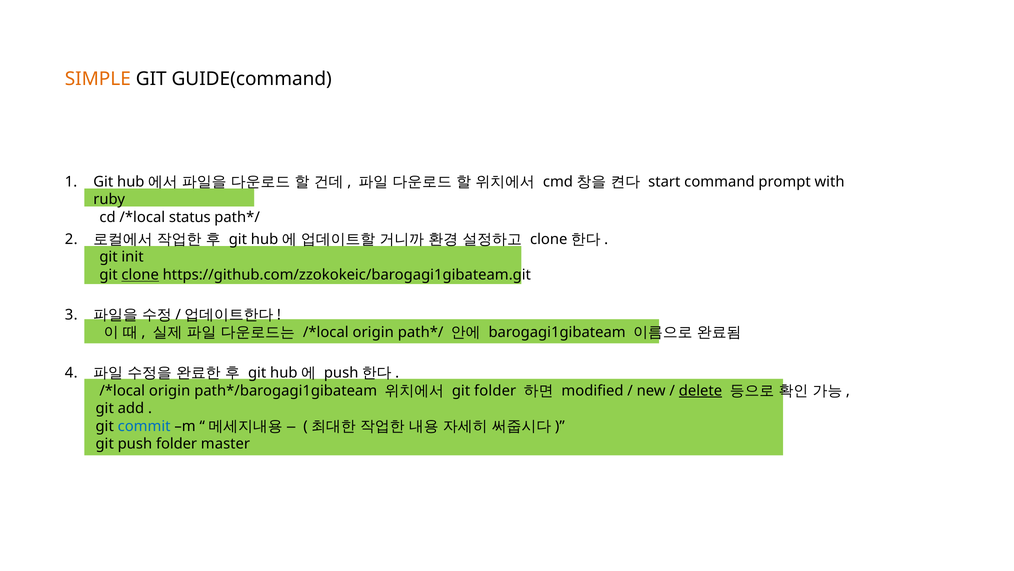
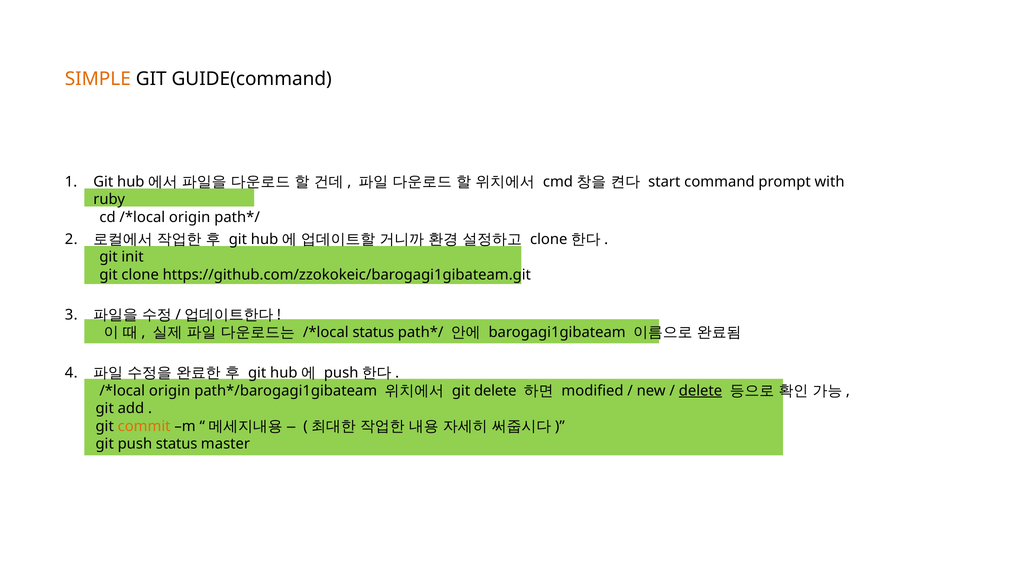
status: status -> origin (190, 217)
clone underline: present -> none (140, 275)
origin: origin -> status (373, 332)
git folder: folder -> delete (495, 390)
commit colour: blue -> orange (144, 426)
push folder: folder -> status (177, 444)
